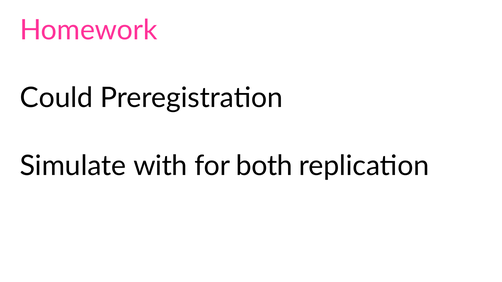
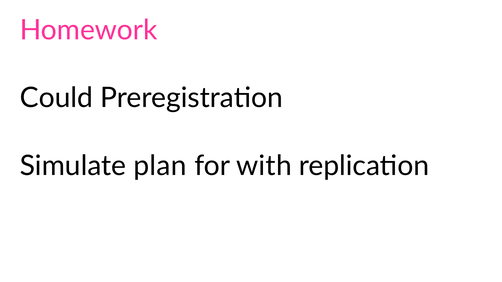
with: with -> plan (160, 166)
both: both -> with (264, 166)
